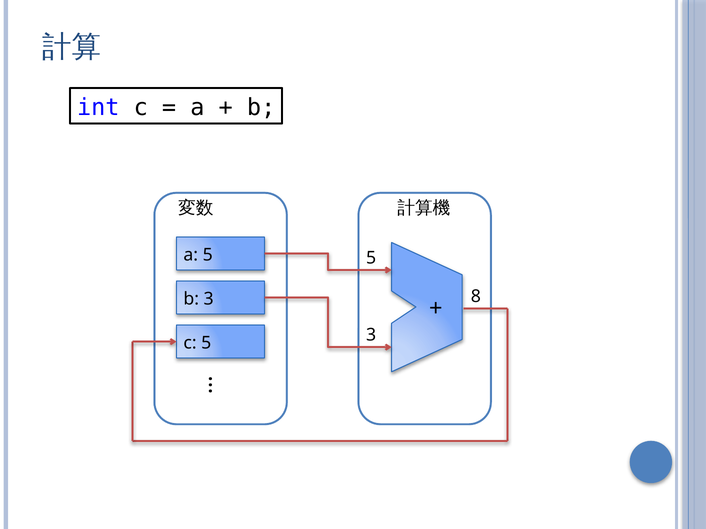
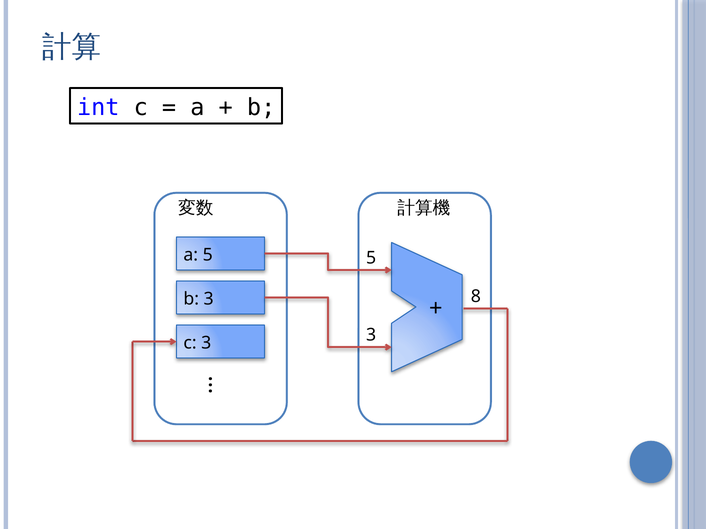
c 5: 5 -> 3 (206, 343)
